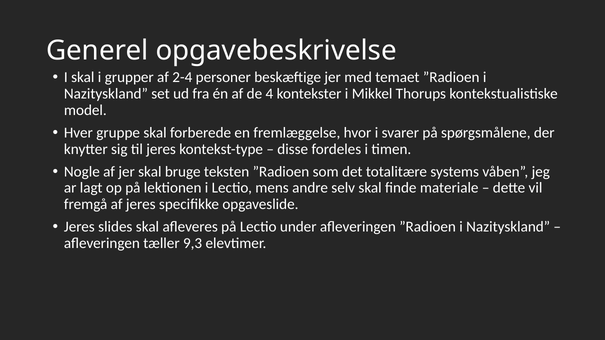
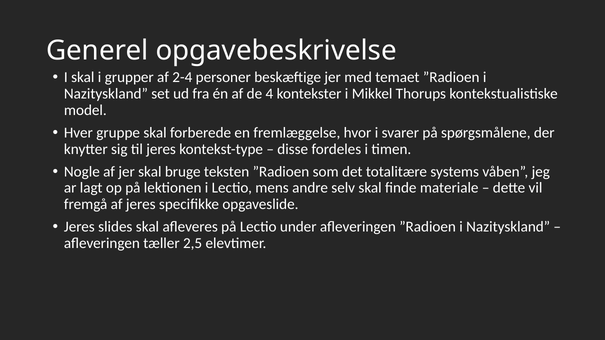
9,3: 9,3 -> 2,5 (193, 243)
